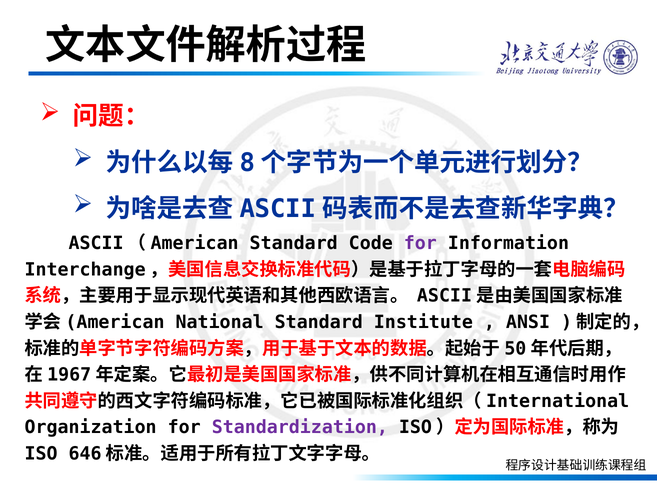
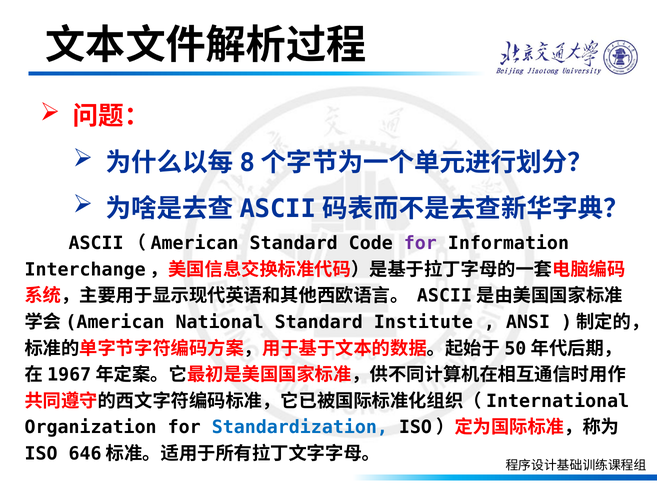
Standardization colour: purple -> blue (300, 427)
